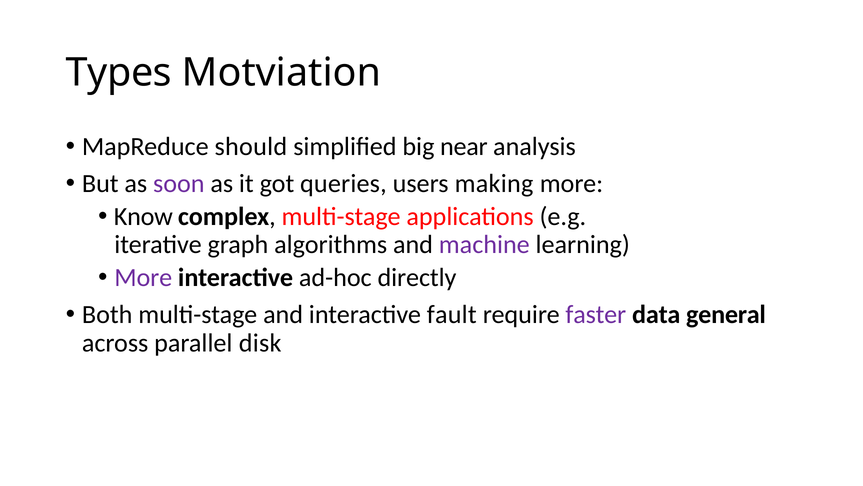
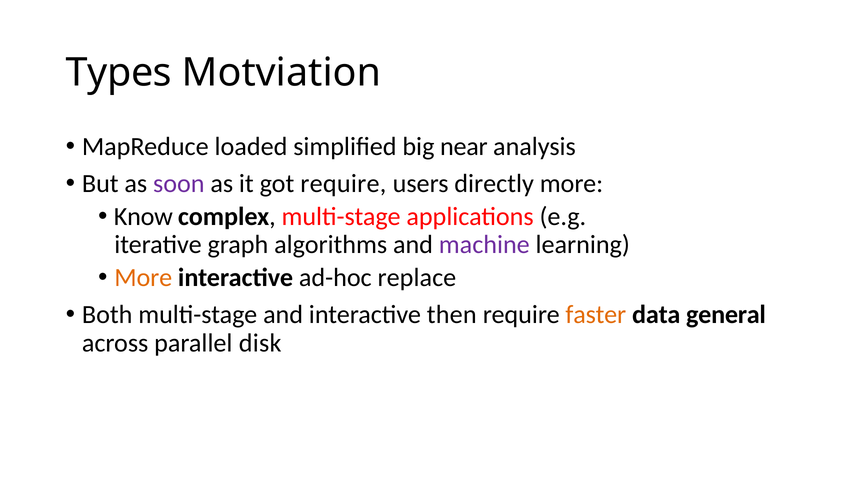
should: should -> loaded (251, 146)
got queries: queries -> require (343, 184)
making: making -> directly (494, 184)
More colour: purple -> orange (143, 277)
directly: directly -> replace (417, 277)
fault: fault -> then (452, 314)
faster colour: purple -> orange (596, 314)
